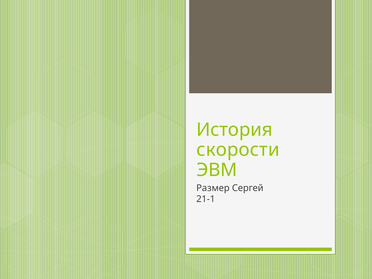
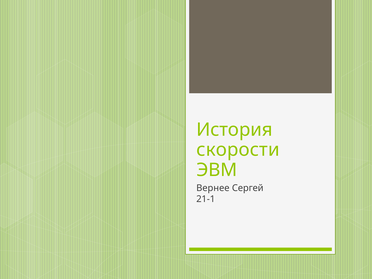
Размер: Размер -> Вернее (213, 188)
